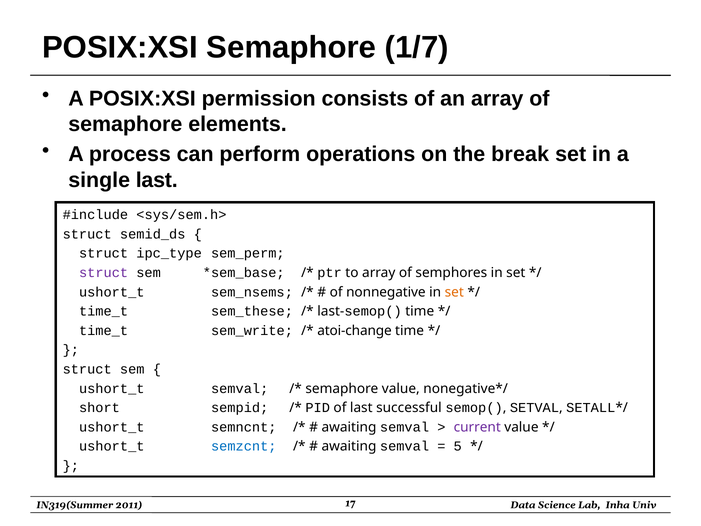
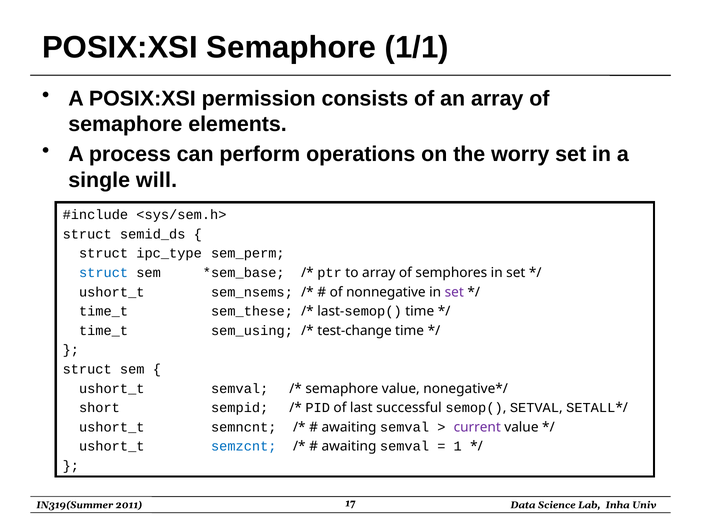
1/7: 1/7 -> 1/1 (417, 47)
break: break -> worry (520, 154)
single last: last -> will (157, 180)
struct colour: purple -> blue (104, 273)
set colour: orange -> purple (454, 292)
sem_write: sem_write -> sem_using (252, 330)
atoi-change: atoi-change -> test-change (355, 330)
5: 5 -> 1 (458, 446)
